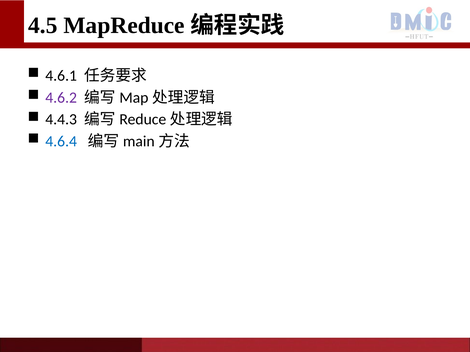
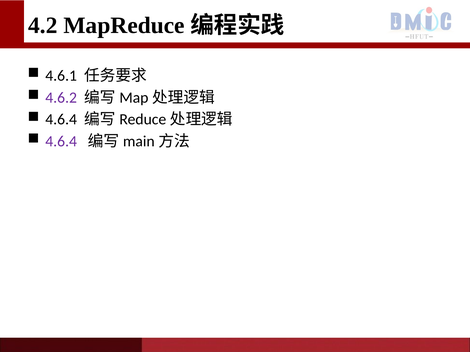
4.5: 4.5 -> 4.2 (43, 25)
4.4.3: 4.4.3 -> 4.6.4 (61, 120)
4.6.4 colour: blue -> purple (61, 142)
